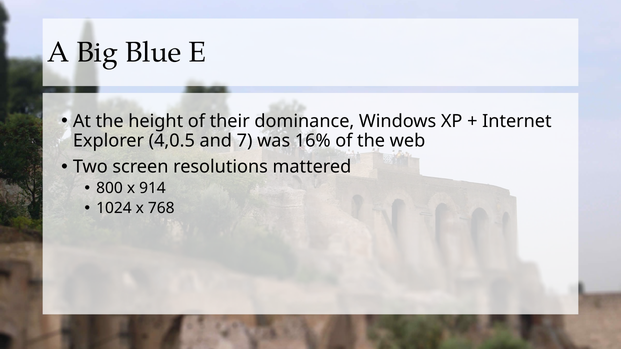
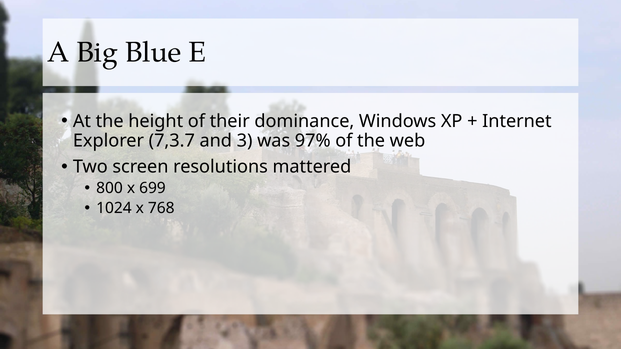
4,0.5: 4,0.5 -> 7,3.7 (172, 141)
7: 7 -> 3 (245, 141)
16%: 16% -> 97% (313, 141)
914: 914 -> 699 (152, 188)
